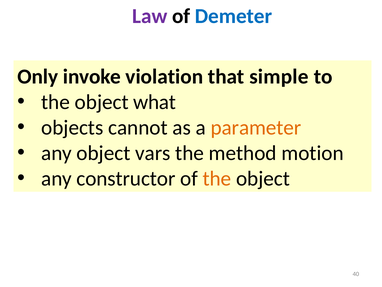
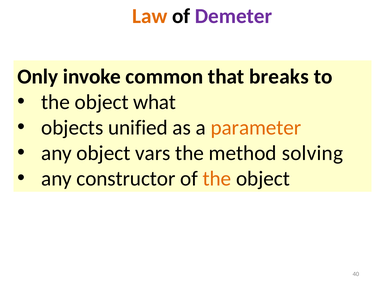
Law colour: purple -> orange (150, 16)
Demeter colour: blue -> purple (233, 16)
violation: violation -> common (164, 76)
simple: simple -> breaks (279, 76)
cannot: cannot -> unified (138, 127)
motion: motion -> solving (312, 153)
